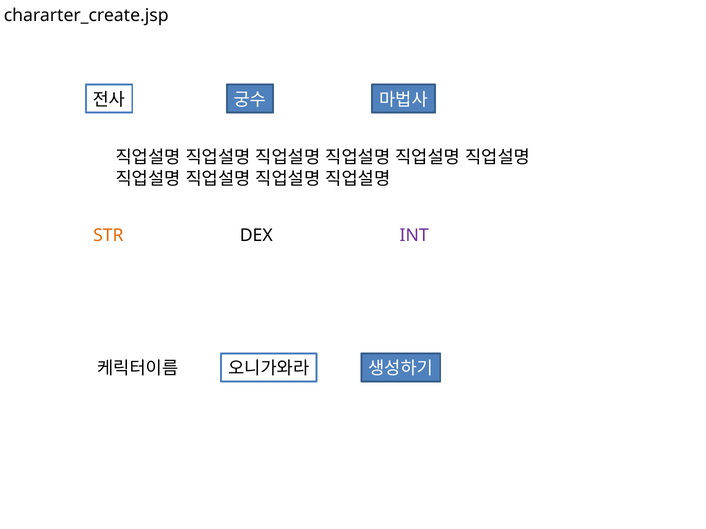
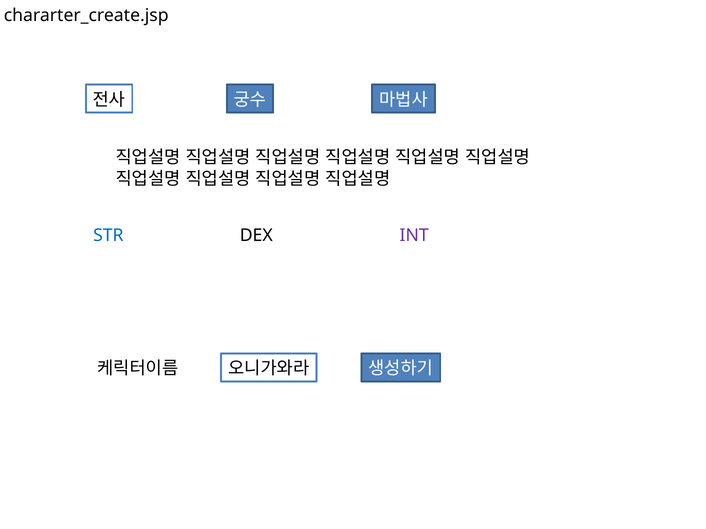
STR colour: orange -> blue (108, 236)
